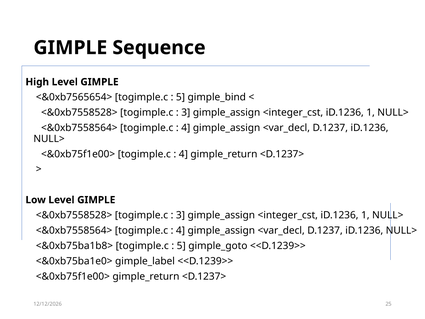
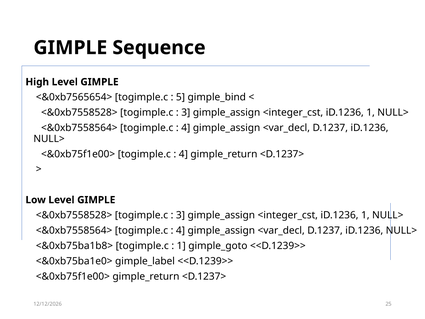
5: 5 -> 1 (181, 246)
